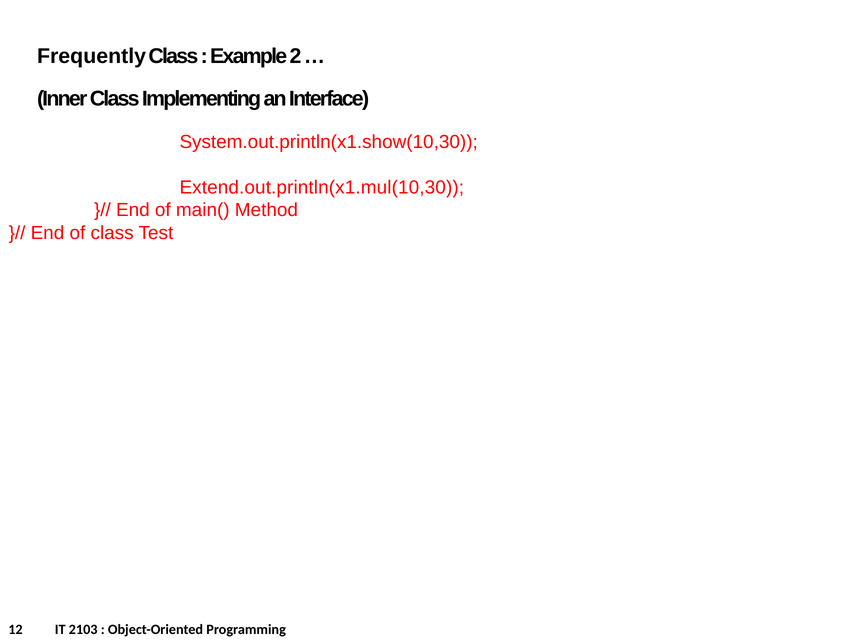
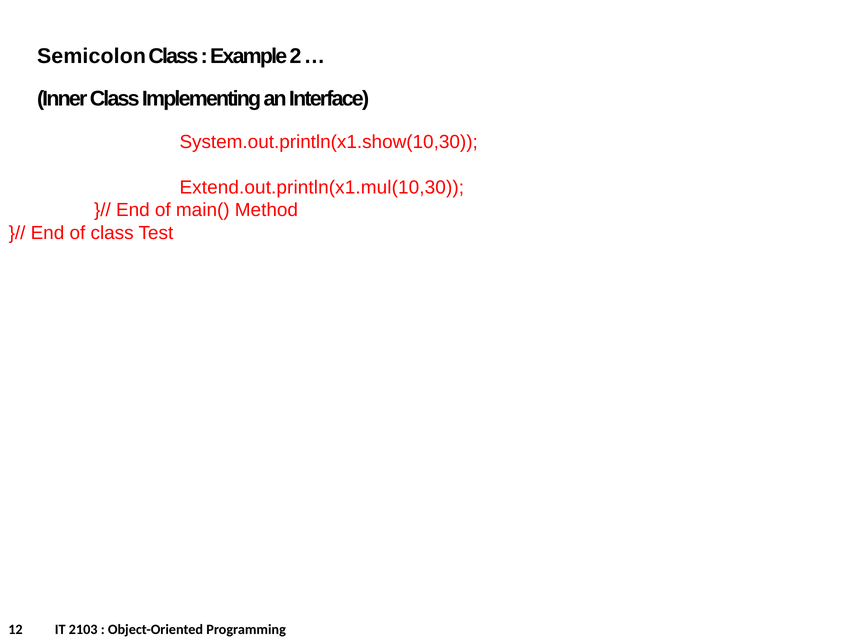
Frequently: Frequently -> Semicolon (91, 56)
